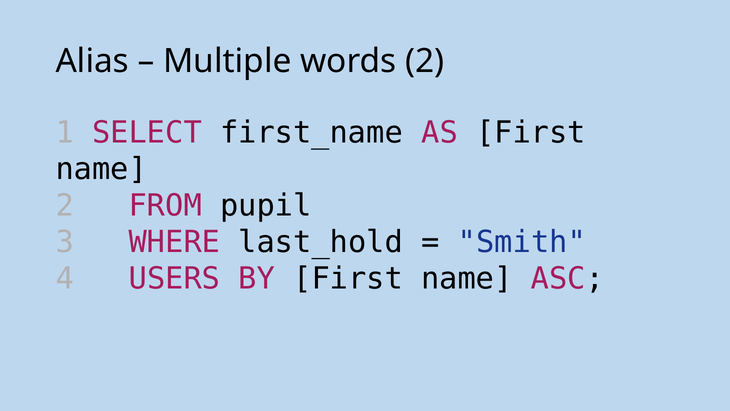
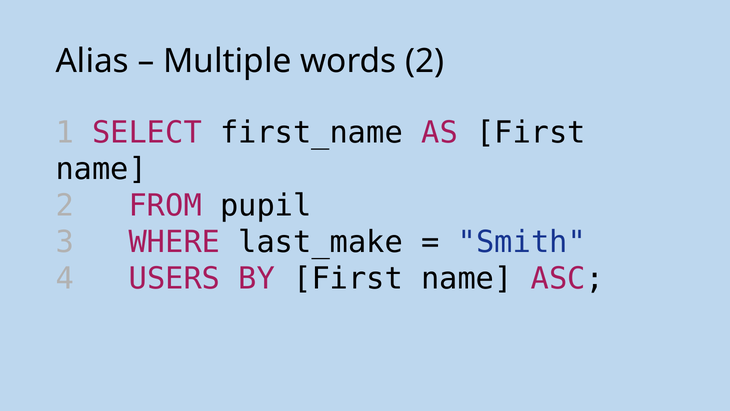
last_hold: last_hold -> last_make (321, 242)
